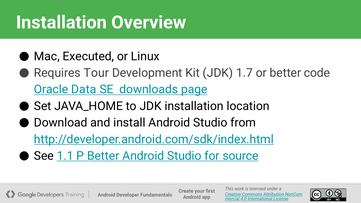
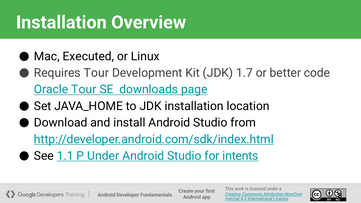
Oracle Data: Data -> Tour (84, 90)
P Better: Better -> Under (103, 156)
source: source -> intents (240, 156)
